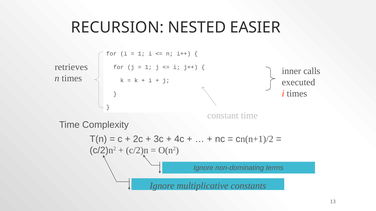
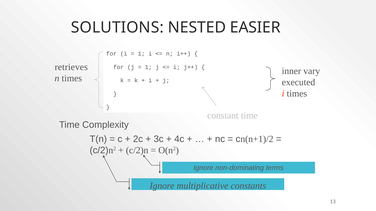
RECURSION: RECURSION -> SOLUTIONS (117, 28)
calls: calls -> vary (312, 71)
